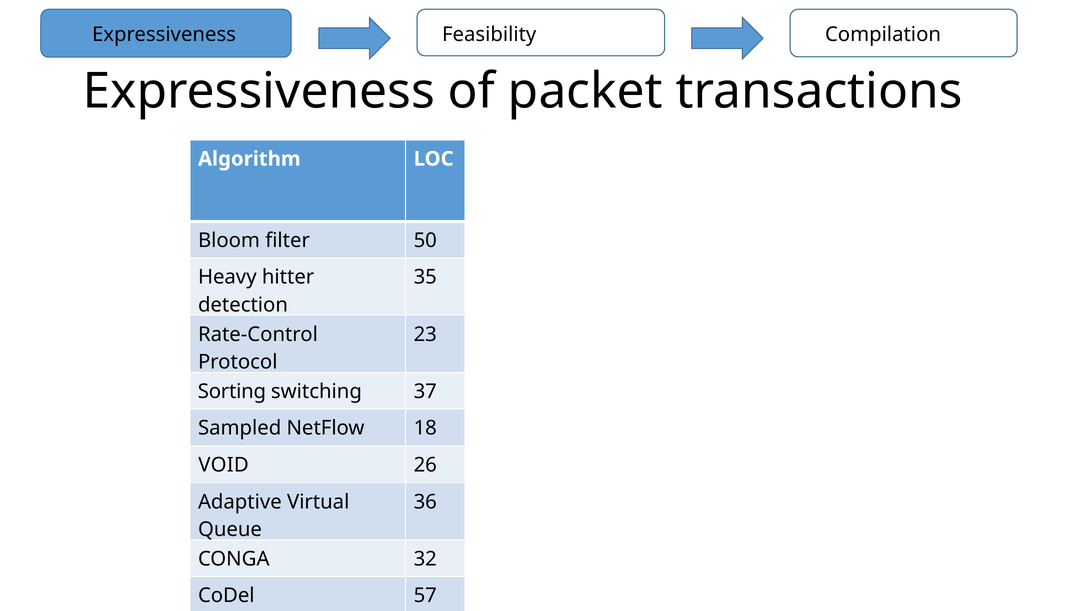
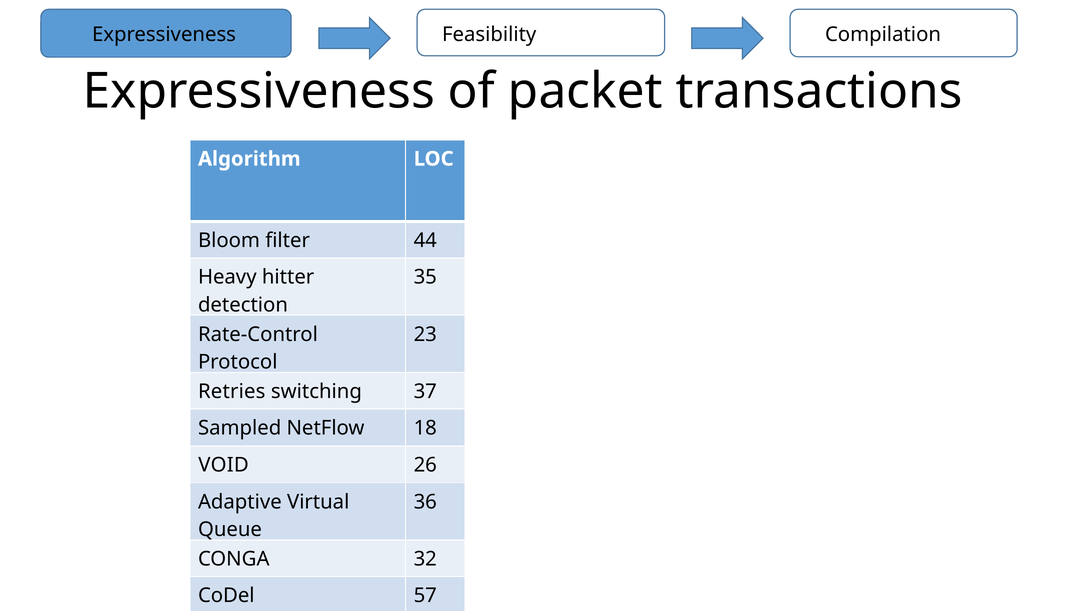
50: 50 -> 44 (425, 240)
Sorting: Sorting -> Retries (232, 391)
